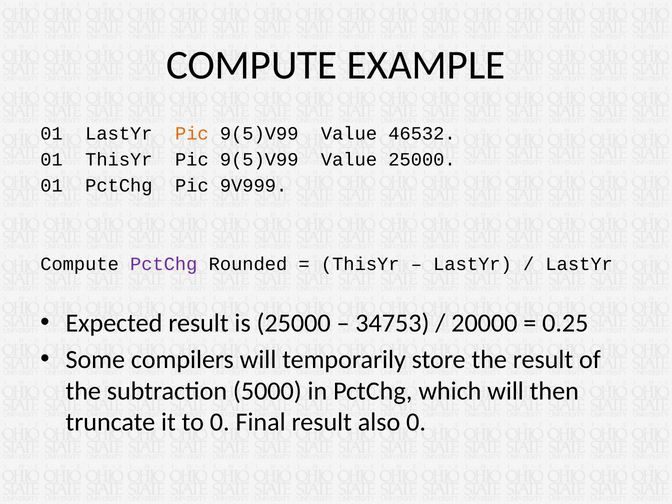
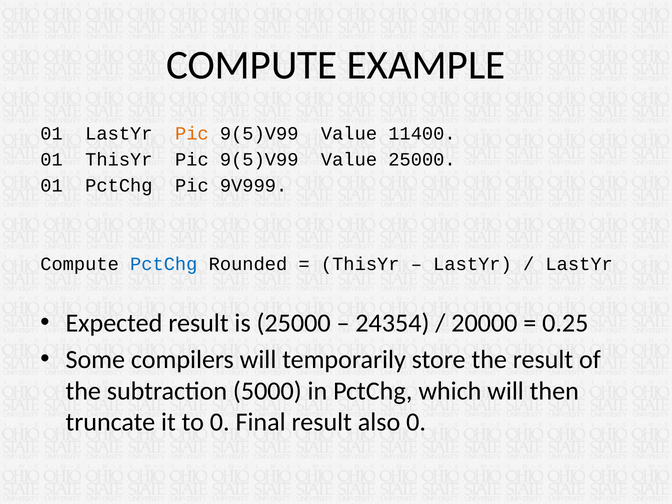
46532: 46532 -> 11400 (422, 134)
PctChg colour: purple -> blue (164, 264)
34753: 34753 -> 24354 (392, 323)
